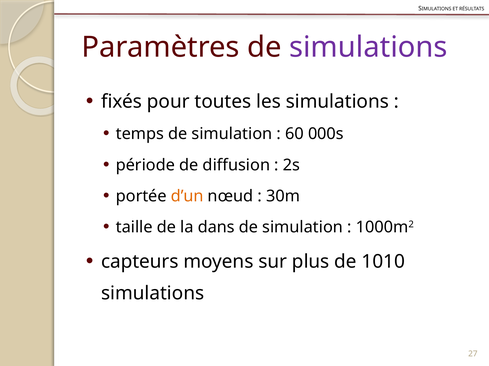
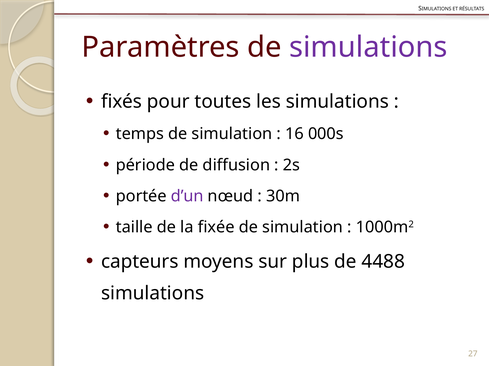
60: 60 -> 16 (294, 134)
d’un colour: orange -> purple (187, 196)
dans: dans -> fixée (216, 228)
1010: 1010 -> 4488 (383, 262)
